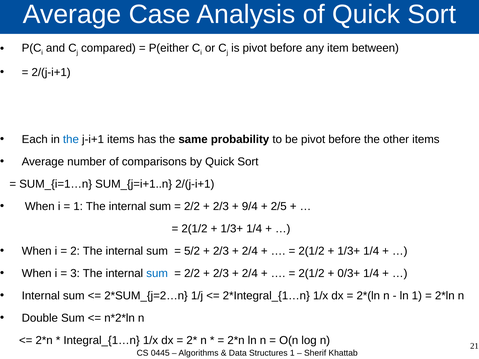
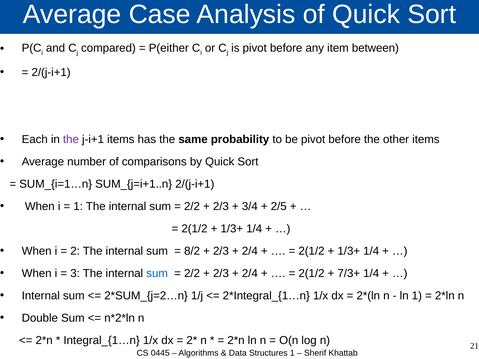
the colour: blue -> purple (71, 139)
9/4: 9/4 -> 3/4 (250, 206)
5/2: 5/2 -> 8/2 (192, 251)
0/3+: 0/3+ -> 7/3+ (349, 274)
